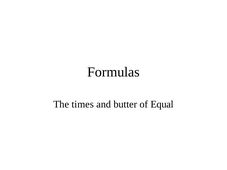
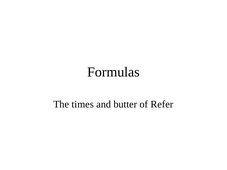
Equal: Equal -> Refer (162, 104)
